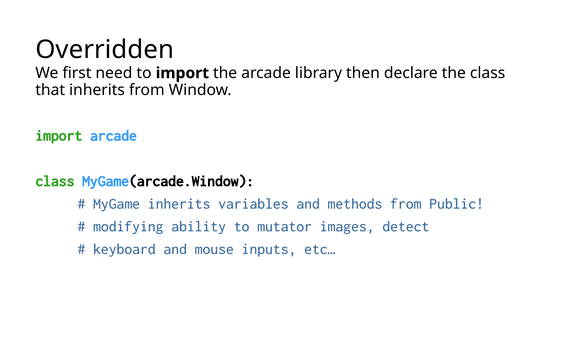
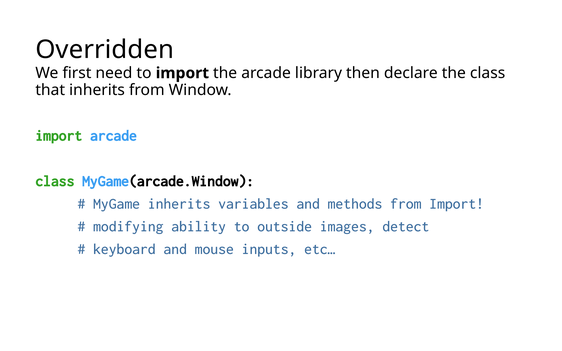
from Public: Public -> Import (457, 204)
mutator: mutator -> outside (285, 226)
